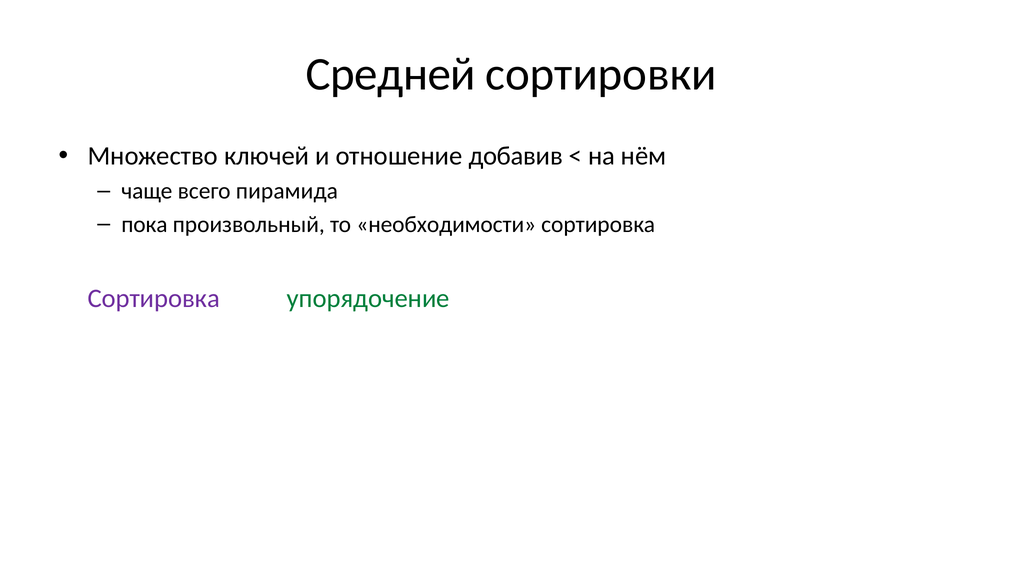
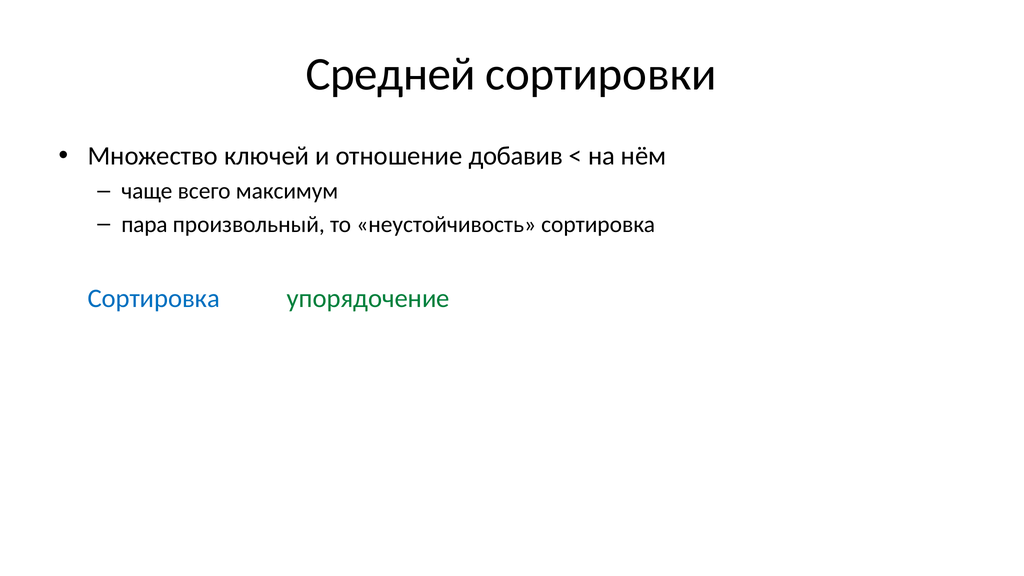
пирамида: пирамида -> максимум (287, 191)
пока: пока -> пара (144, 224)
необходимости: необходимости -> неустойчивость (446, 224)
Сортировка colour: purple -> blue (154, 299)
